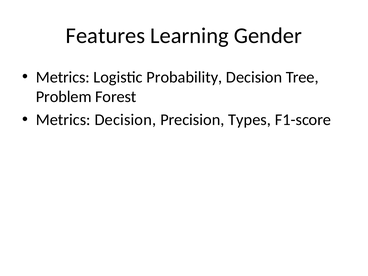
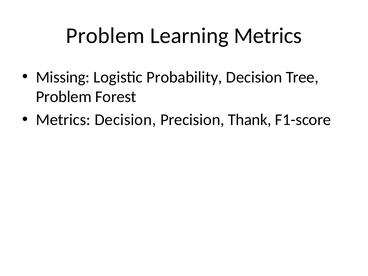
Features: Features -> Problem (105, 36)
Learning Gender: Gender -> Metrics (268, 36)
Metrics: Metrics -> Missing (63, 77)
Types: Types -> Thank (250, 120)
